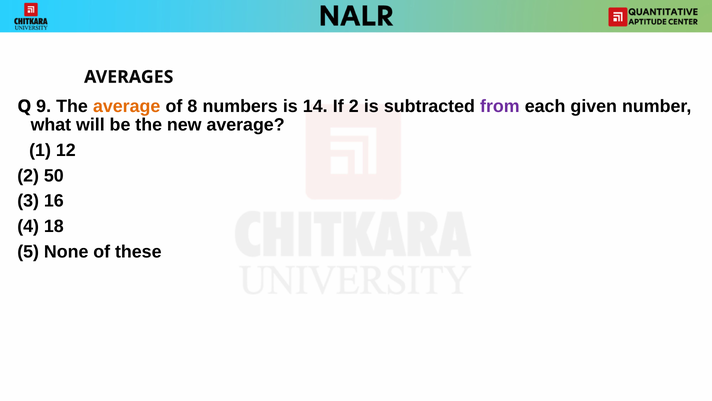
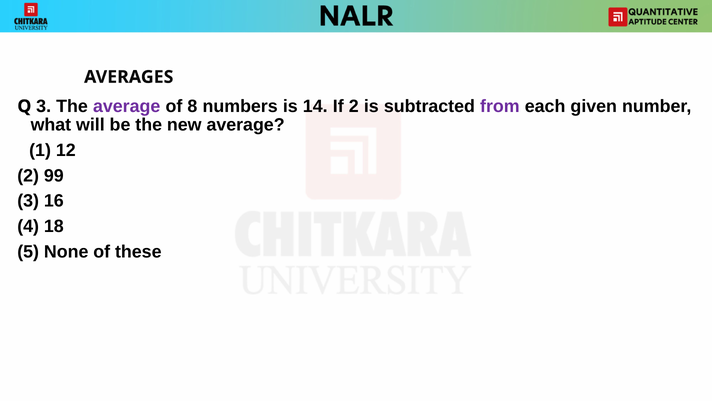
Q 9: 9 -> 3 (44, 106)
average colour: orange -> purple (127, 106)
50: 50 -> 99 (54, 175)
